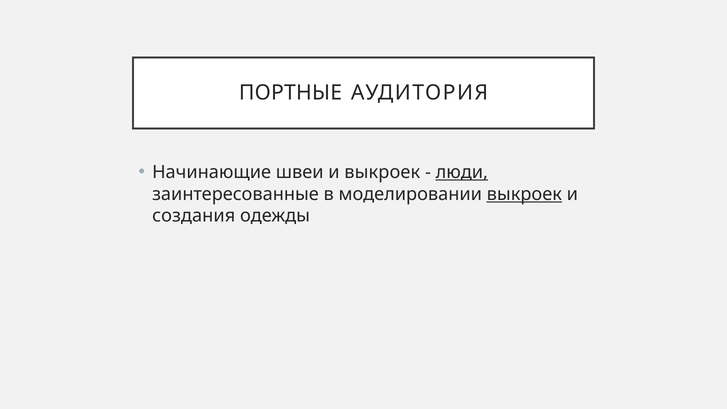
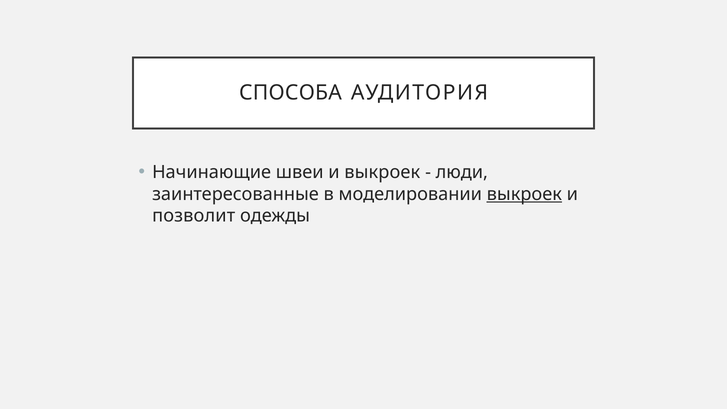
ПОРТНЫЕ: ПОРТНЫЕ -> СПОСОБА (290, 93)
люди underline: present -> none (462, 172)
создания: создания -> позволит (194, 216)
